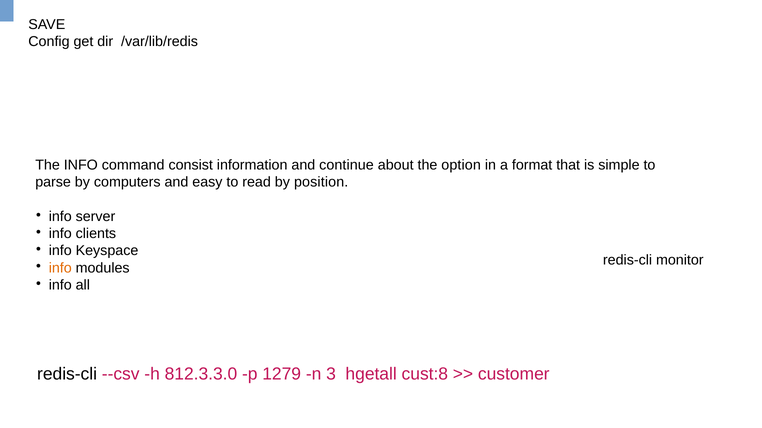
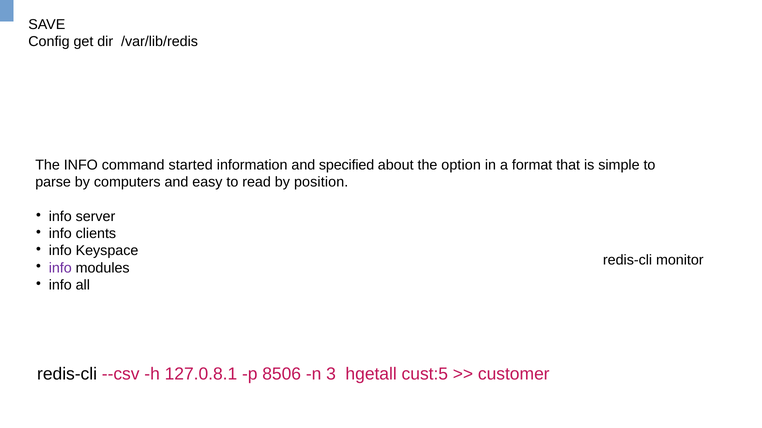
consist: consist -> started (191, 165)
continue: continue -> specified (347, 165)
info colour: orange -> purple (60, 268)
812.3.3.0: 812.3.3.0 -> 127.0.8.1 (201, 375)
1279: 1279 -> 8506 (282, 375)
cust:8: cust:8 -> cust:5 (425, 375)
